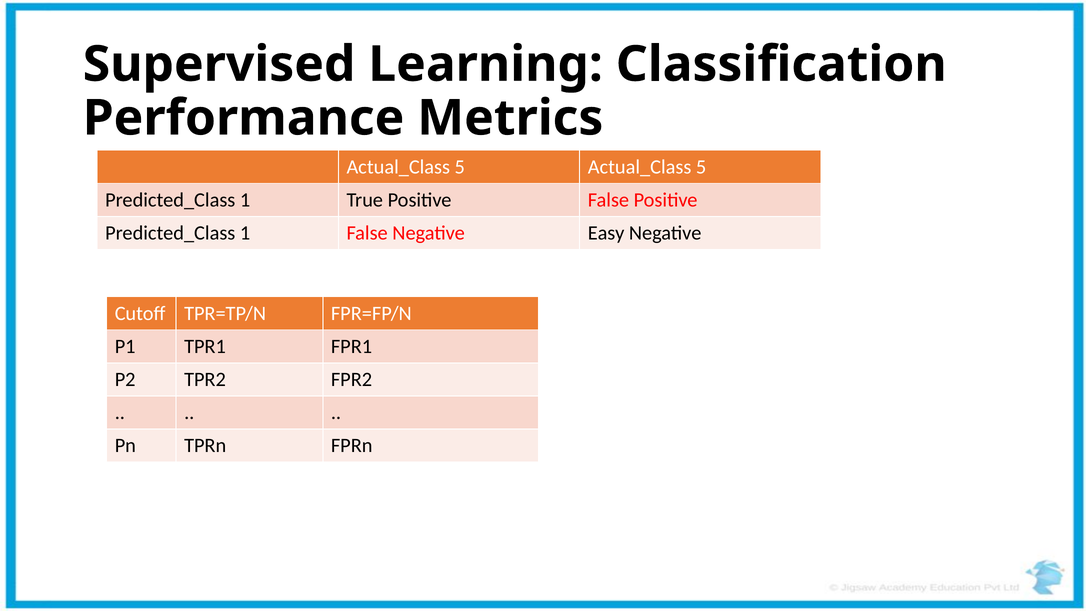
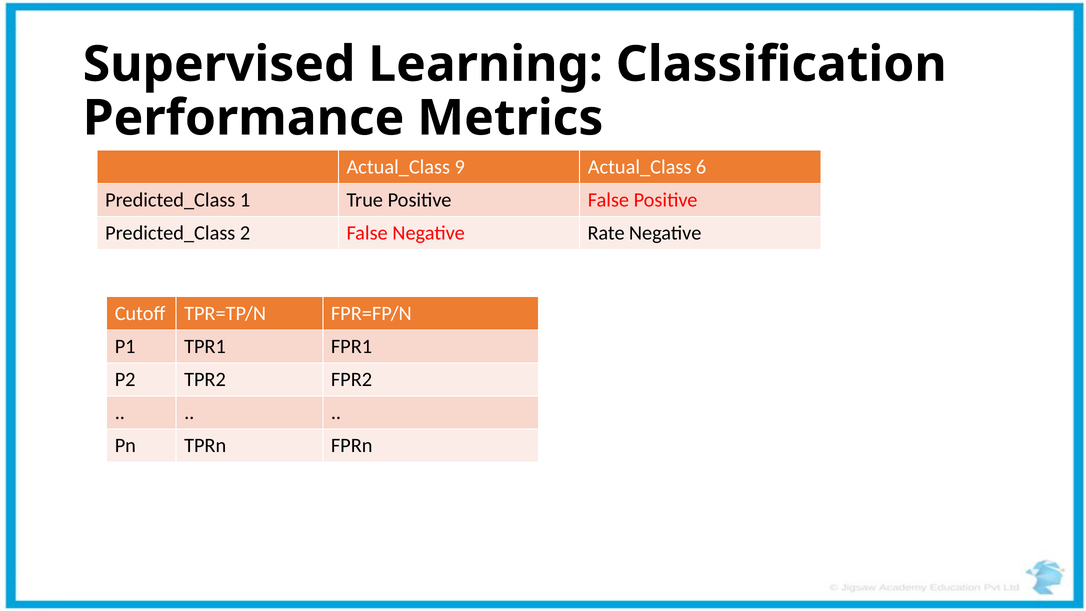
5: 5 -> 9 (460, 167)
5: 5 -> 6 (701, 167)
1: 1 -> 2 (245, 233)
Easy: Easy -> Rate (606, 233)
